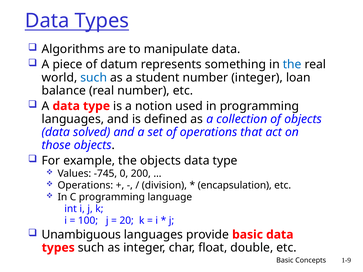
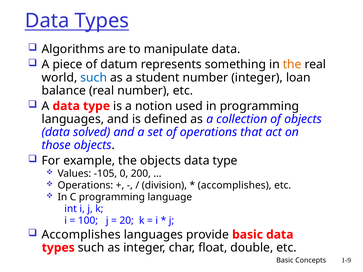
the colour: blue -> orange (292, 65)
-745: -745 -> -105 (105, 174)
encapsulation: encapsulation -> accomplishes (235, 186)
Unambiguous: Unambiguous -> Accomplishes (81, 235)
